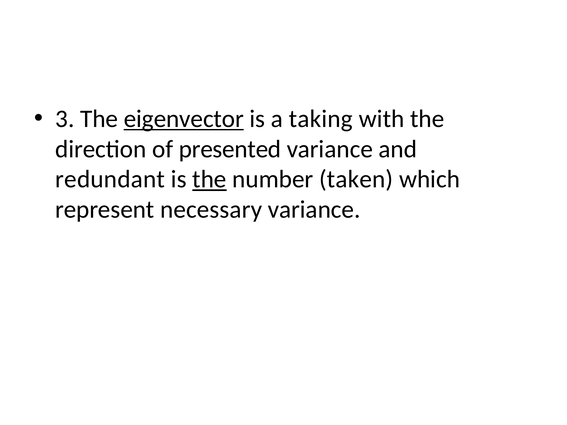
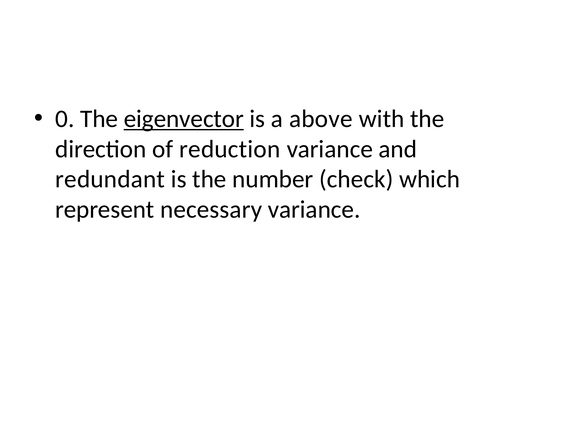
3: 3 -> 0 (65, 119)
taking: taking -> above (321, 119)
presented: presented -> reduction (230, 149)
the underline: present -> none (209, 179)
taken: taken -> check (356, 179)
